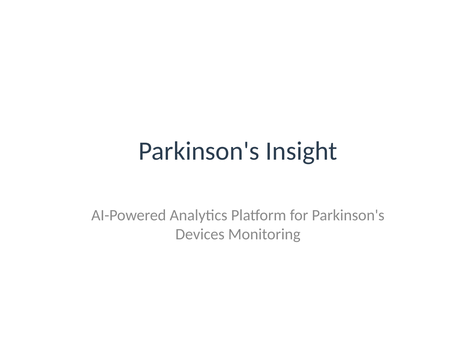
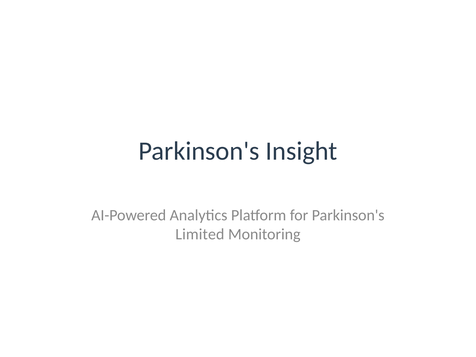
Devices: Devices -> Limited (200, 234)
